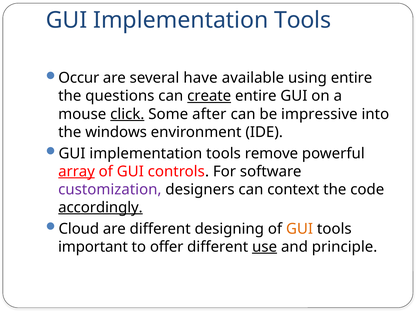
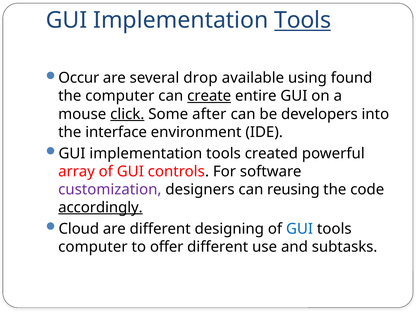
Tools underline: none -> present (303, 20)
have: have -> drop (201, 78)
using entire: entire -> found (352, 78)
the questions: questions -> computer (120, 96)
impressive: impressive -> developers (319, 114)
windows: windows -> interface (116, 132)
remove: remove -> created (271, 153)
array underline: present -> none (77, 171)
context: context -> reusing (293, 189)
GUI colour: orange -> blue (300, 229)
important: important -> computer (93, 247)
use underline: present -> none (265, 247)
principle: principle -> subtasks (345, 247)
